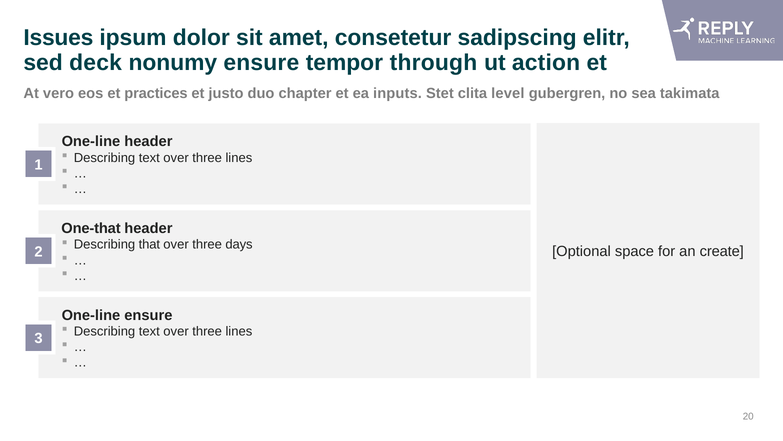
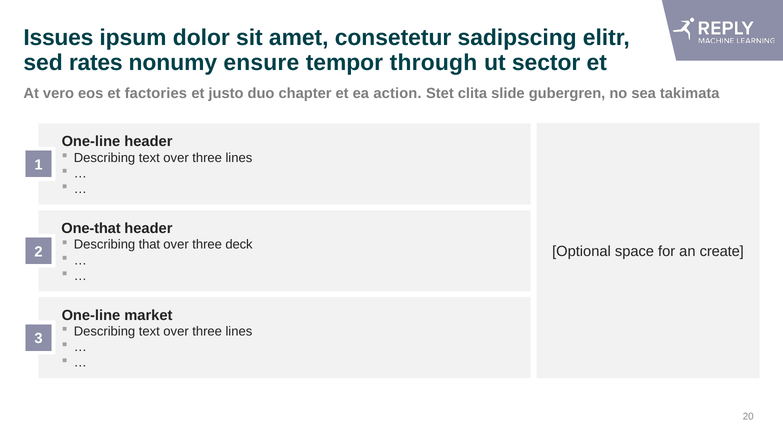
deck: deck -> rates (96, 62)
action: action -> sector (546, 62)
practices: practices -> factories (156, 93)
inputs: inputs -> action (397, 93)
level: level -> slide (508, 93)
days: days -> deck (239, 244)
One-line ensure: ensure -> market (148, 315)
